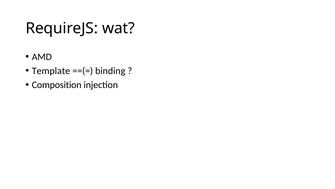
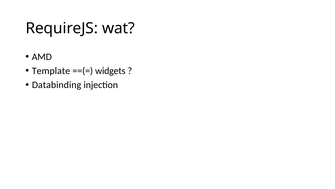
binding: binding -> widgets (110, 71)
Composition: Composition -> Databinding (57, 85)
